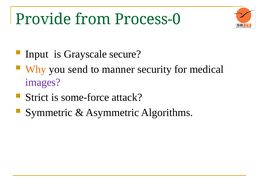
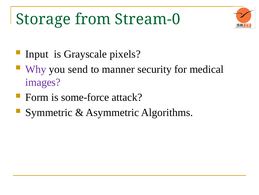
Provide: Provide -> Storage (43, 19)
Process-0: Process-0 -> Stream-0 (148, 19)
secure: secure -> pixels (125, 54)
Why colour: orange -> purple (36, 69)
Strict: Strict -> Form (37, 97)
